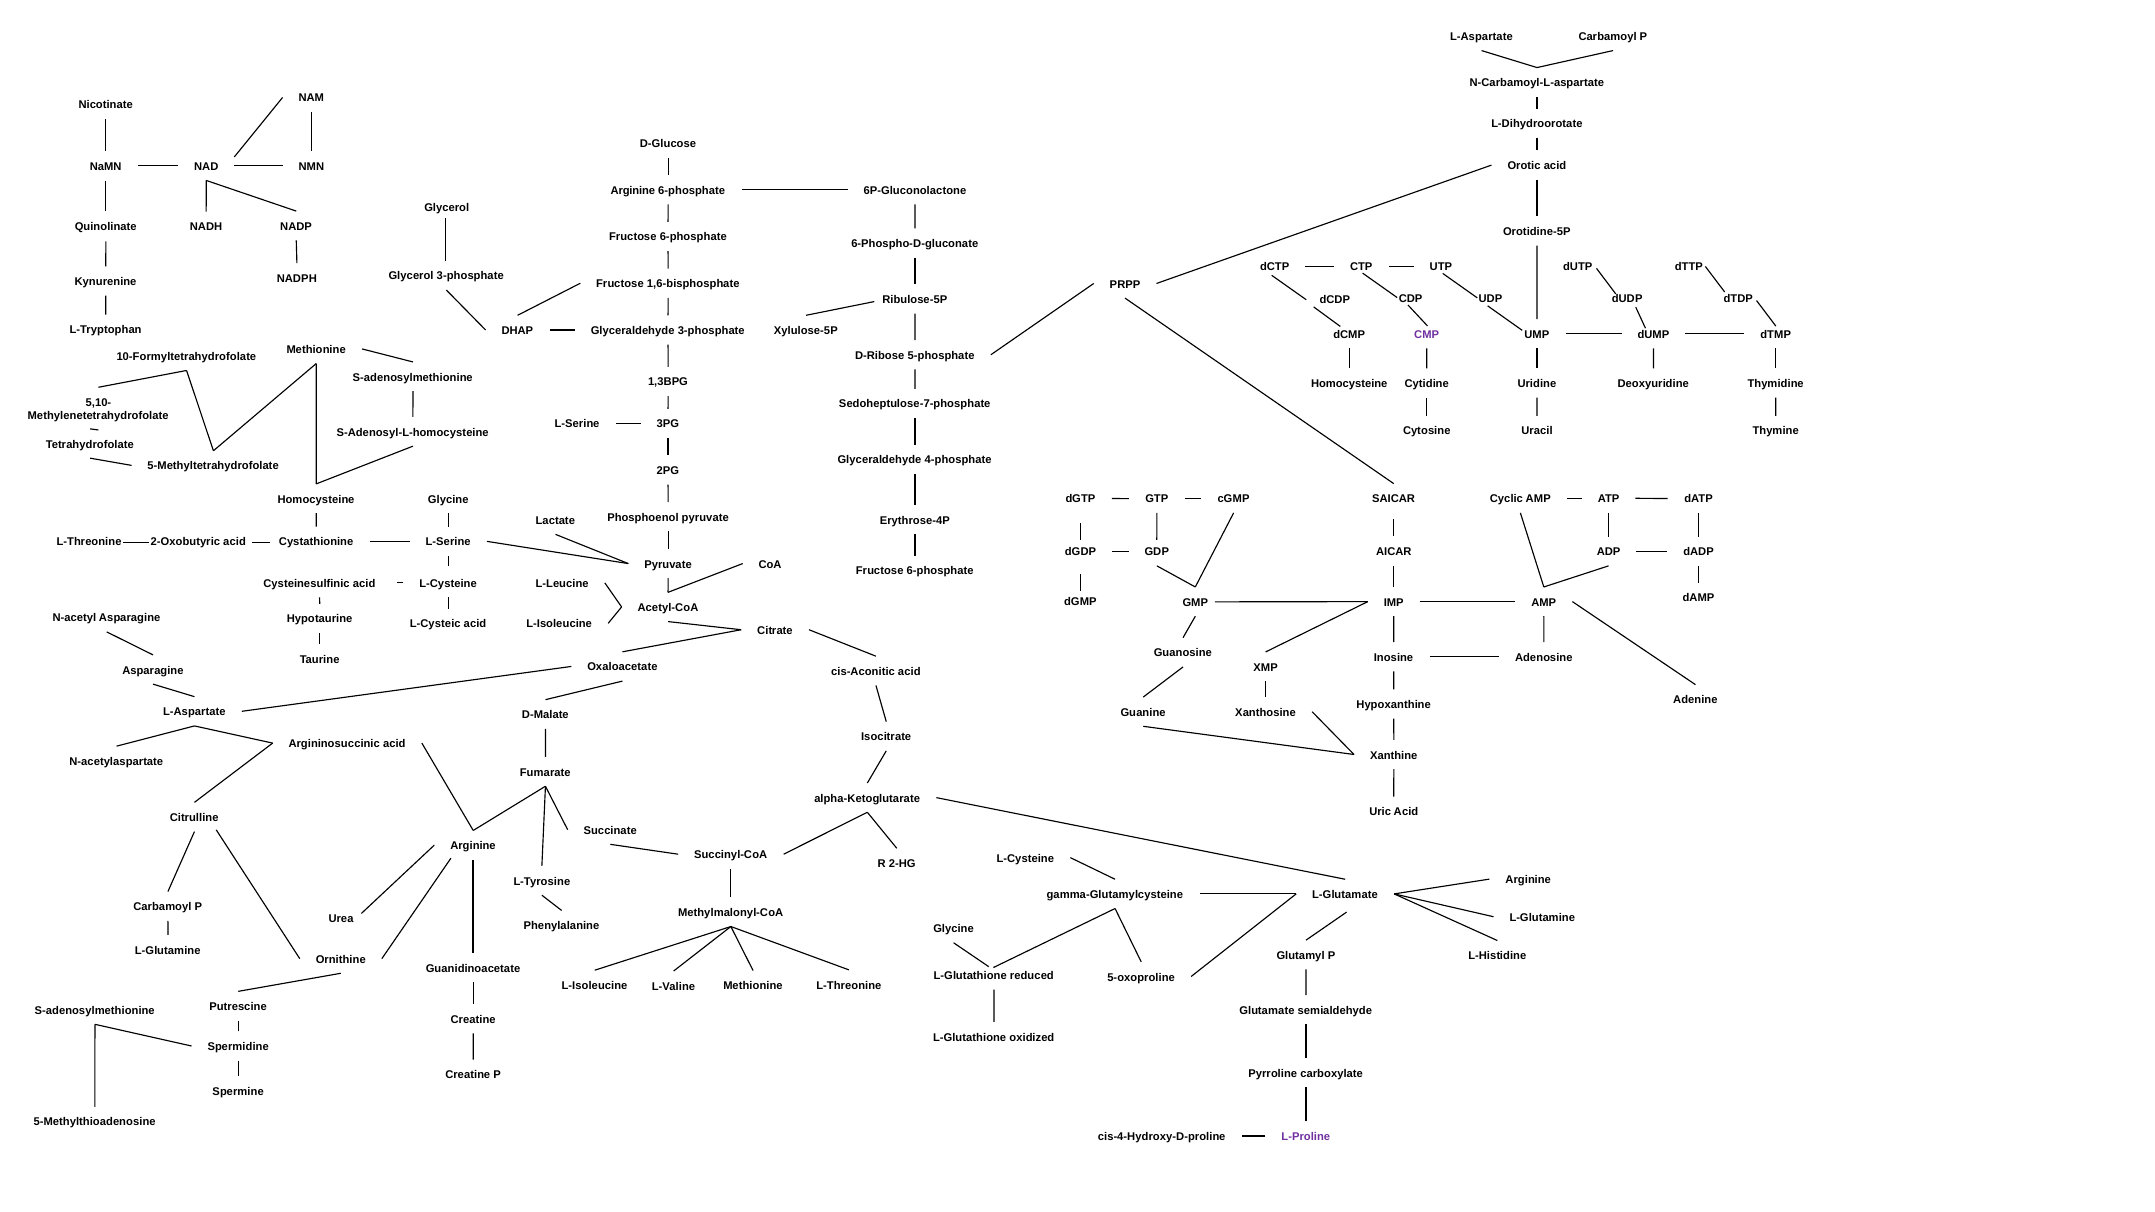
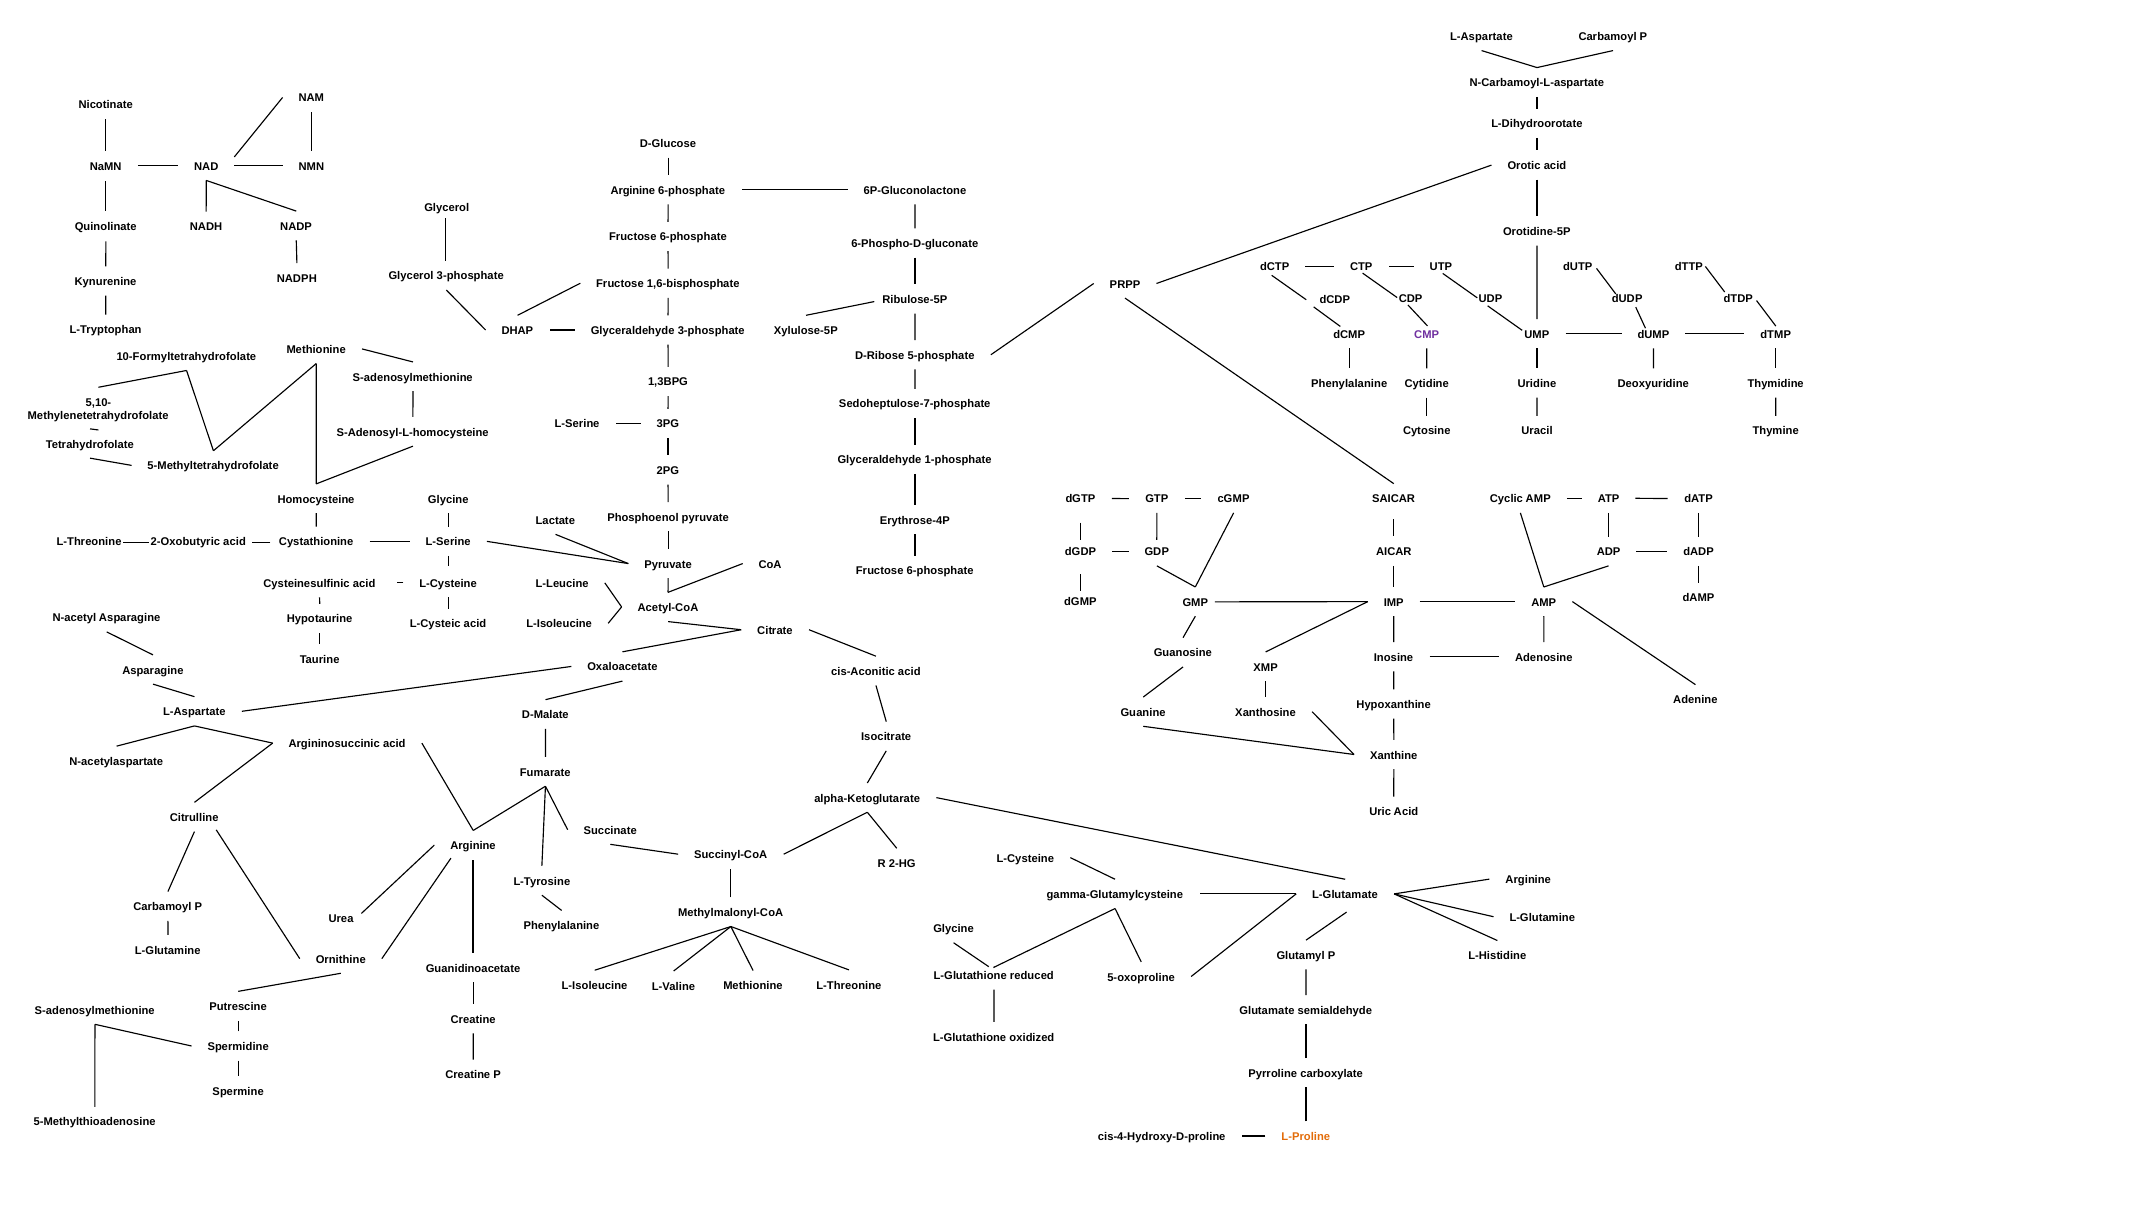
Homocysteine: Homocysteine -> Phenylalanine (1349, 384)
4-phosphate: 4-phosphate -> 1-phosphate (958, 460)
L-Proline colour: purple -> orange (1306, 1137)
